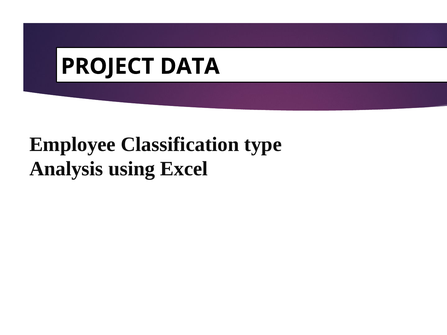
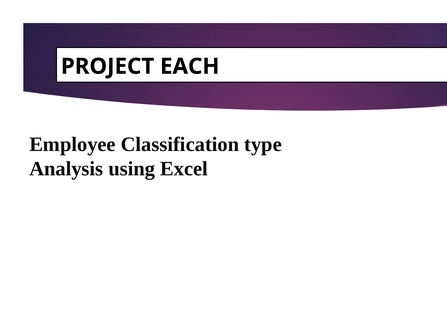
DATA: DATA -> EACH (190, 66)
